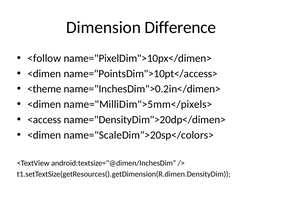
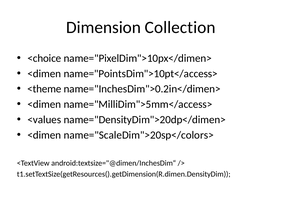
Difference: Difference -> Collection (180, 27)
<follow: <follow -> <choice (44, 58)
name="MilliDim">5mm</pixels>: name="MilliDim">5mm</pixels> -> name="MilliDim">5mm</access> (138, 104)
<access: <access -> <values (44, 119)
